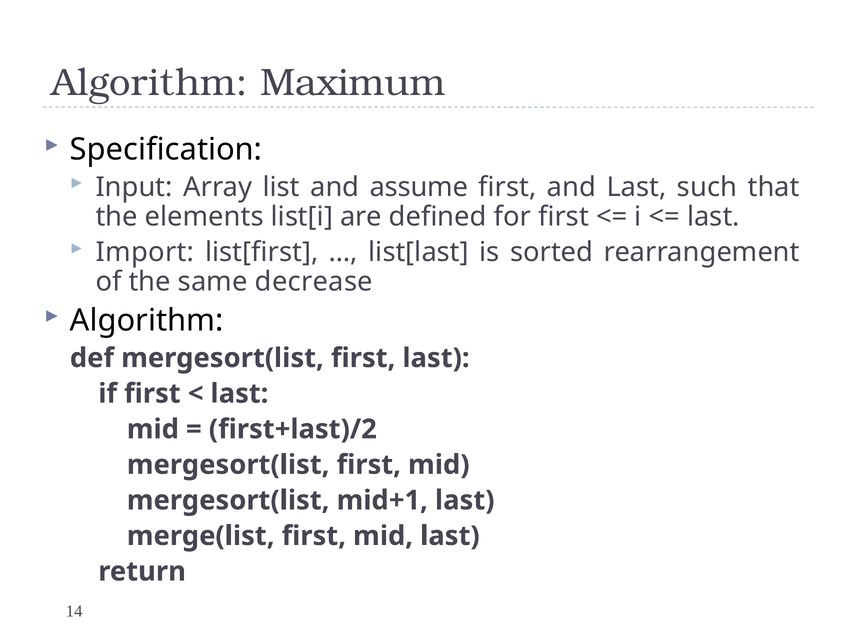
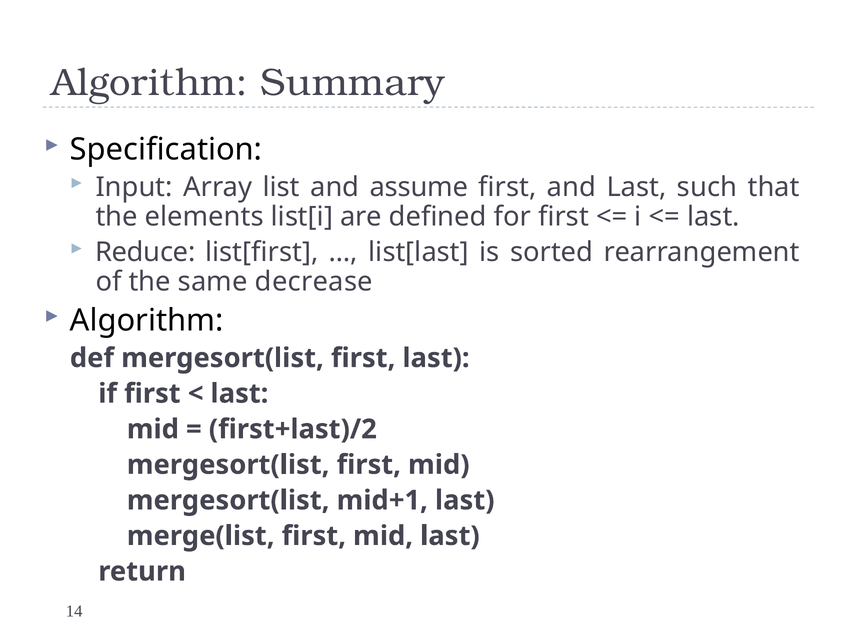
Maximum: Maximum -> Summary (353, 83)
Import: Import -> Reduce (145, 252)
